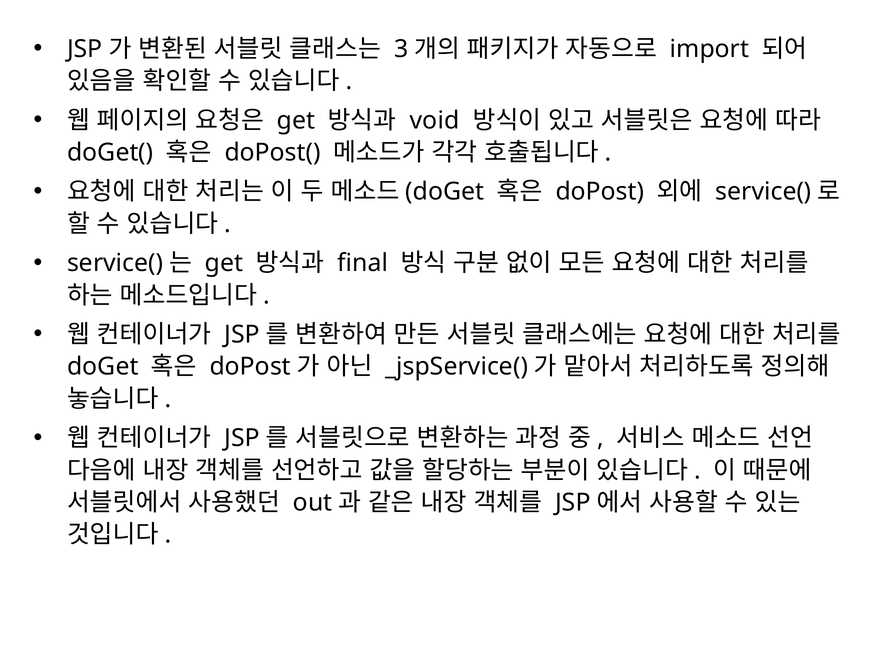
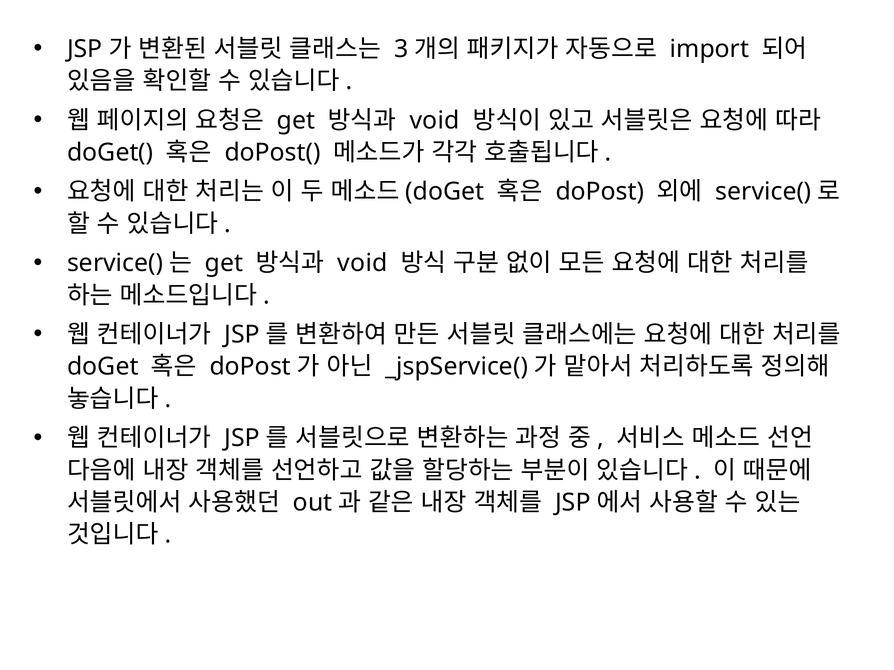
final: final -> void (362, 263)
